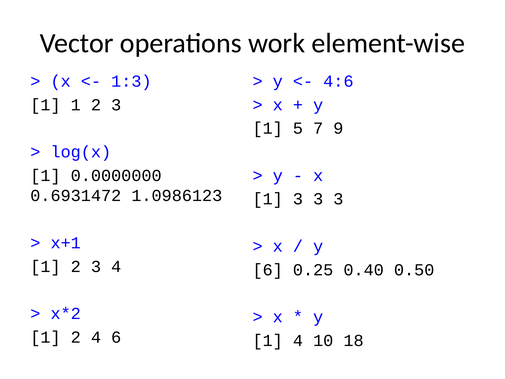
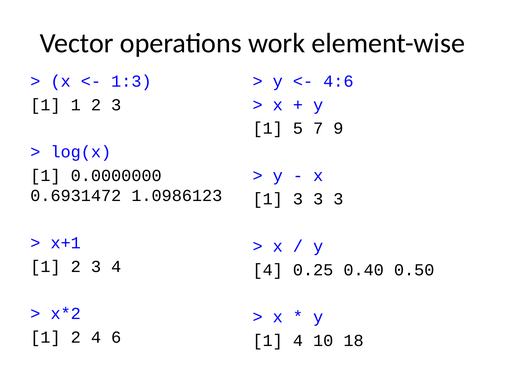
6: 6 -> 4 (268, 270)
